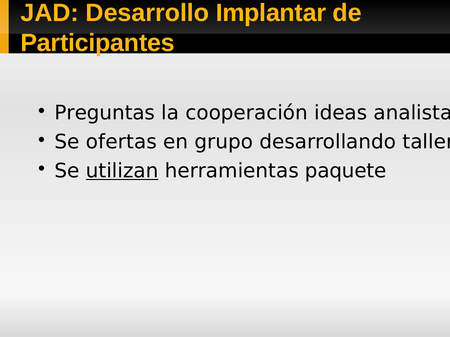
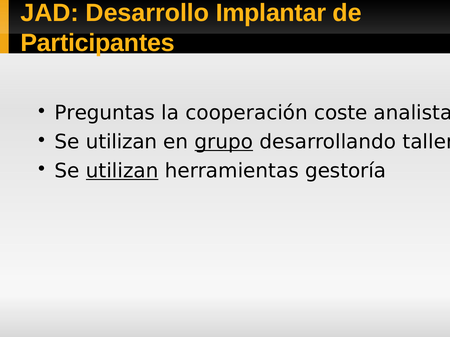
ideas: ideas -> coste (341, 113)
ofertas: ofertas -> utilizan (121, 142)
grupo underline: none -> present (224, 142)
paquete: paquete -> gestoría (346, 171)
